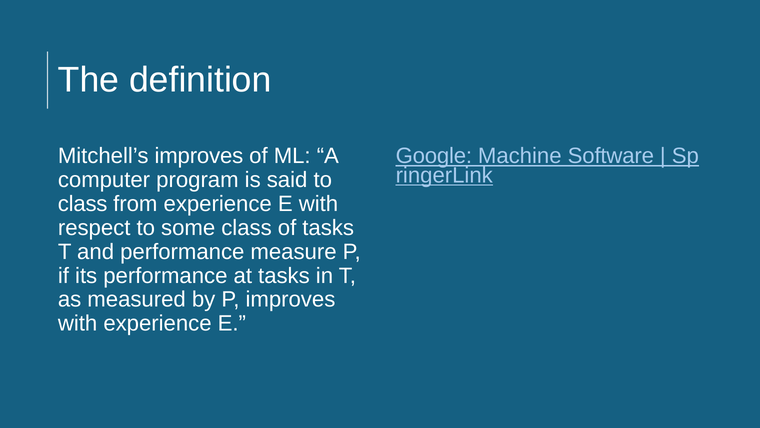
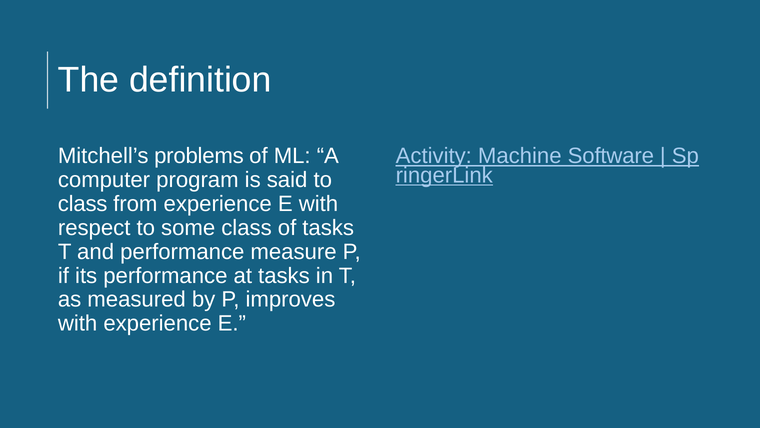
Mitchell’s improves: improves -> problems (199, 156)
Google: Google -> Activity (434, 156)
